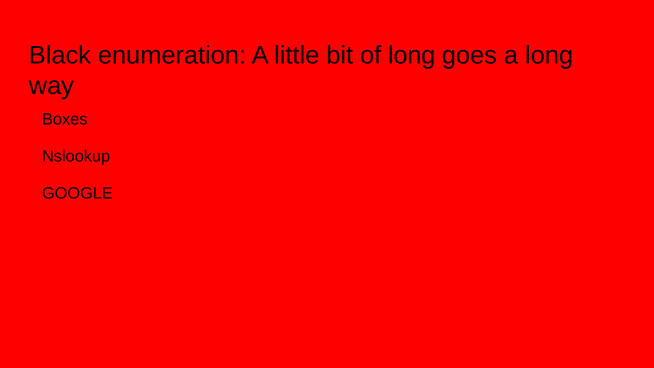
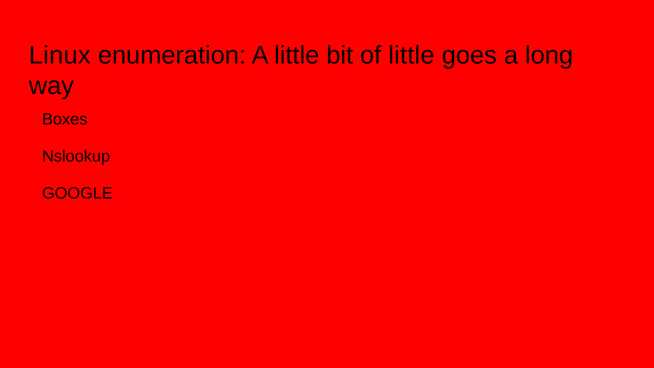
Black: Black -> Linux (60, 55)
of long: long -> little (411, 55)
